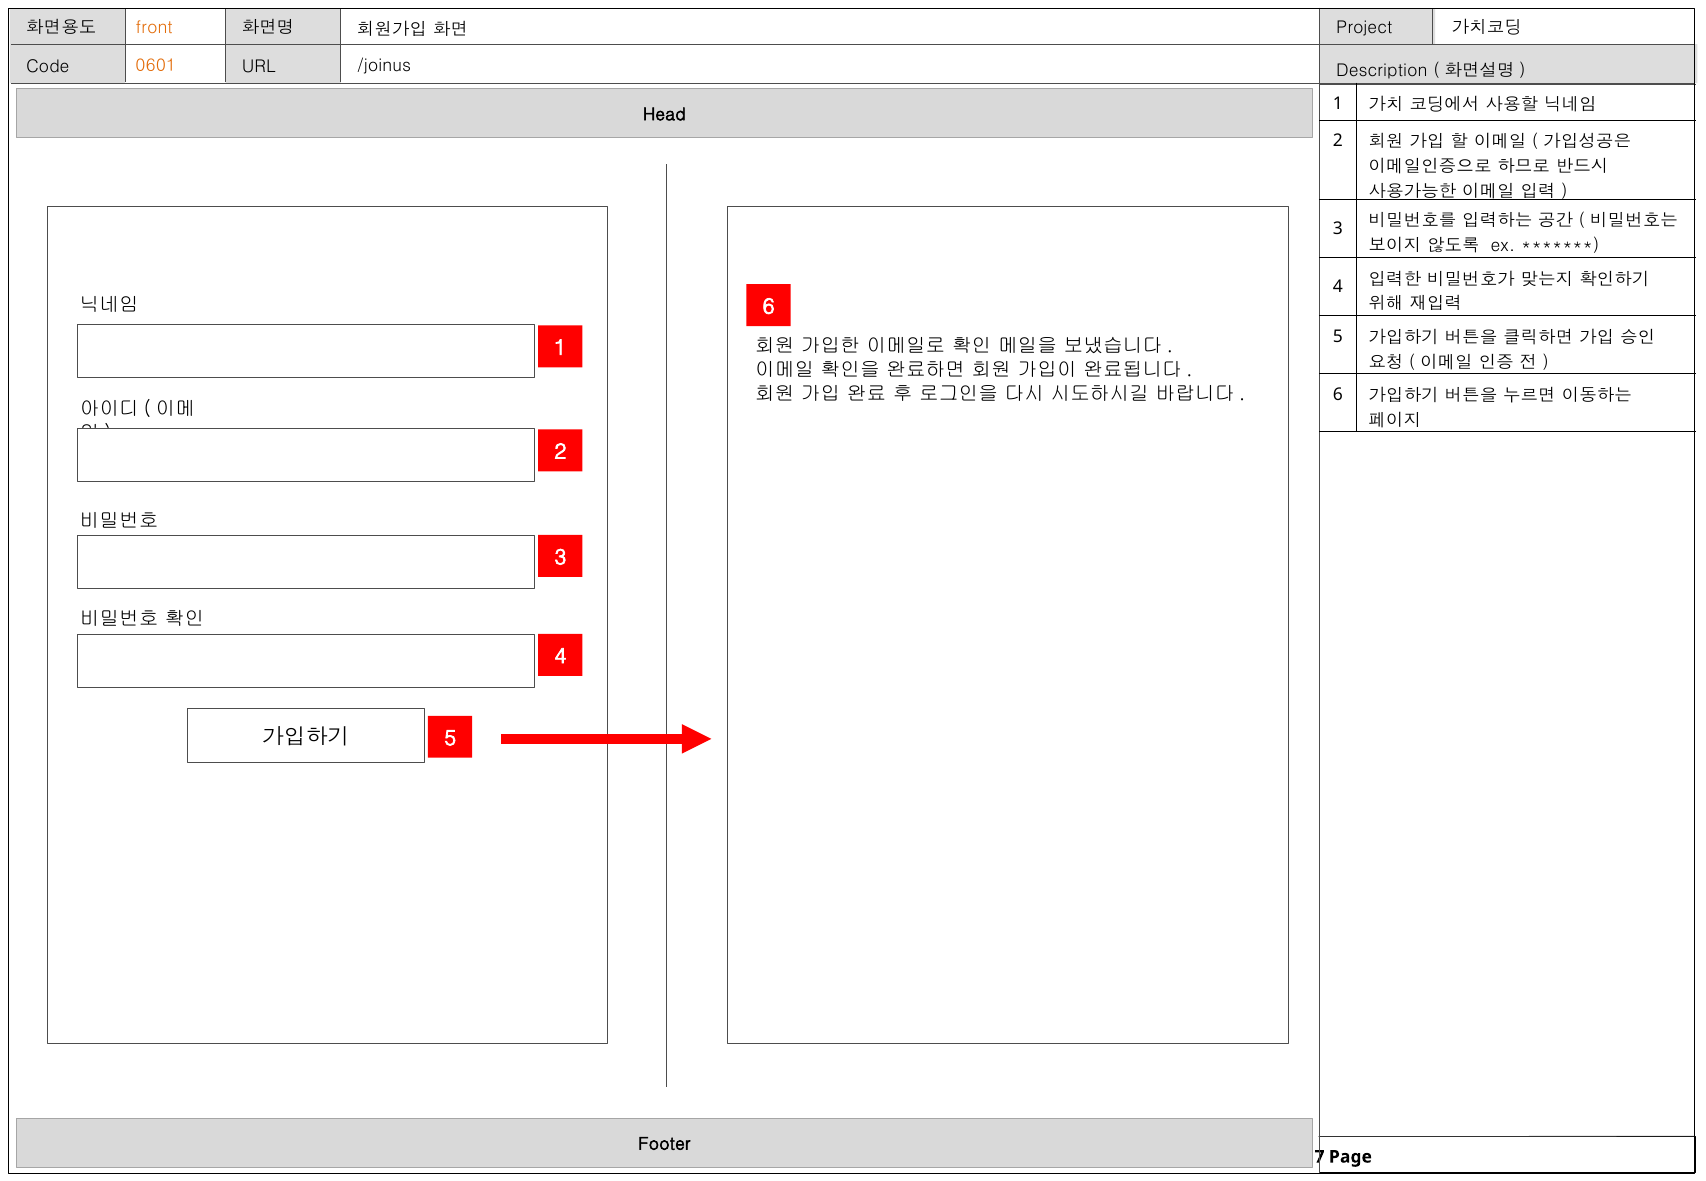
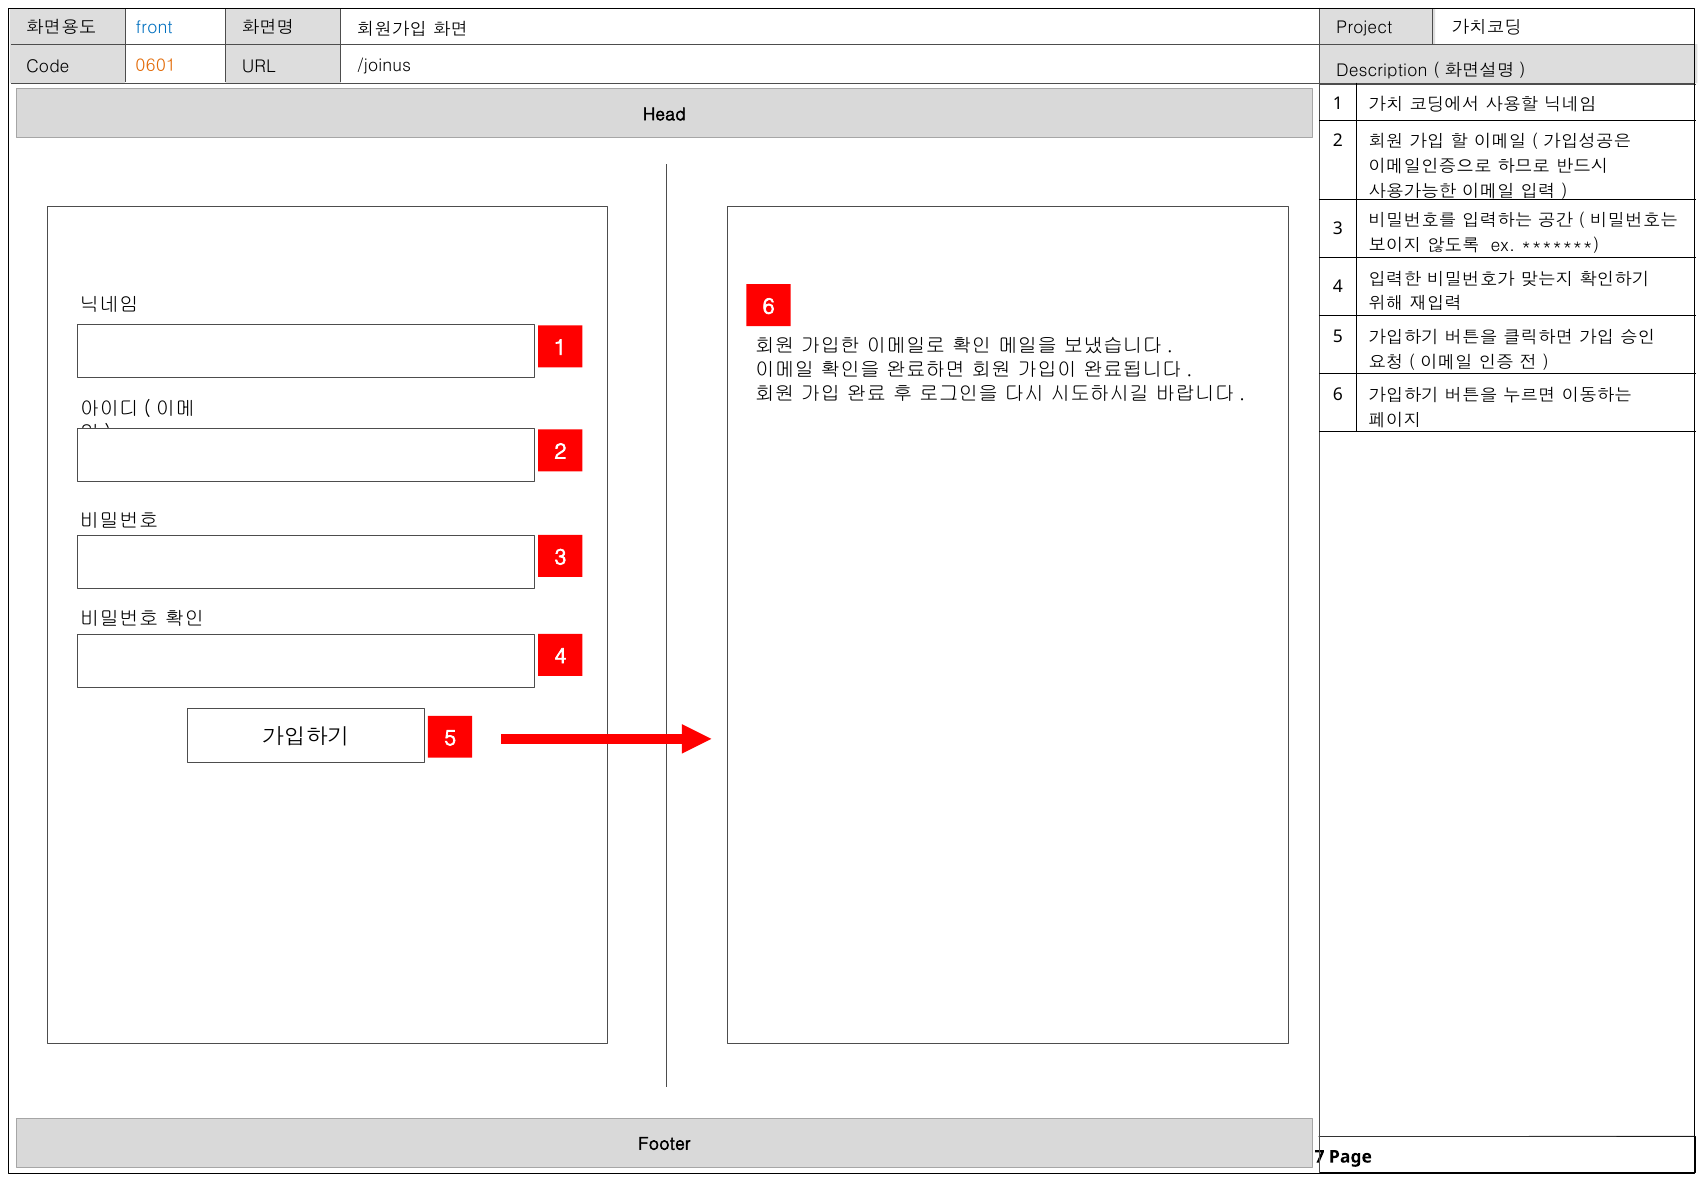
front colour: orange -> blue (154, 28)
